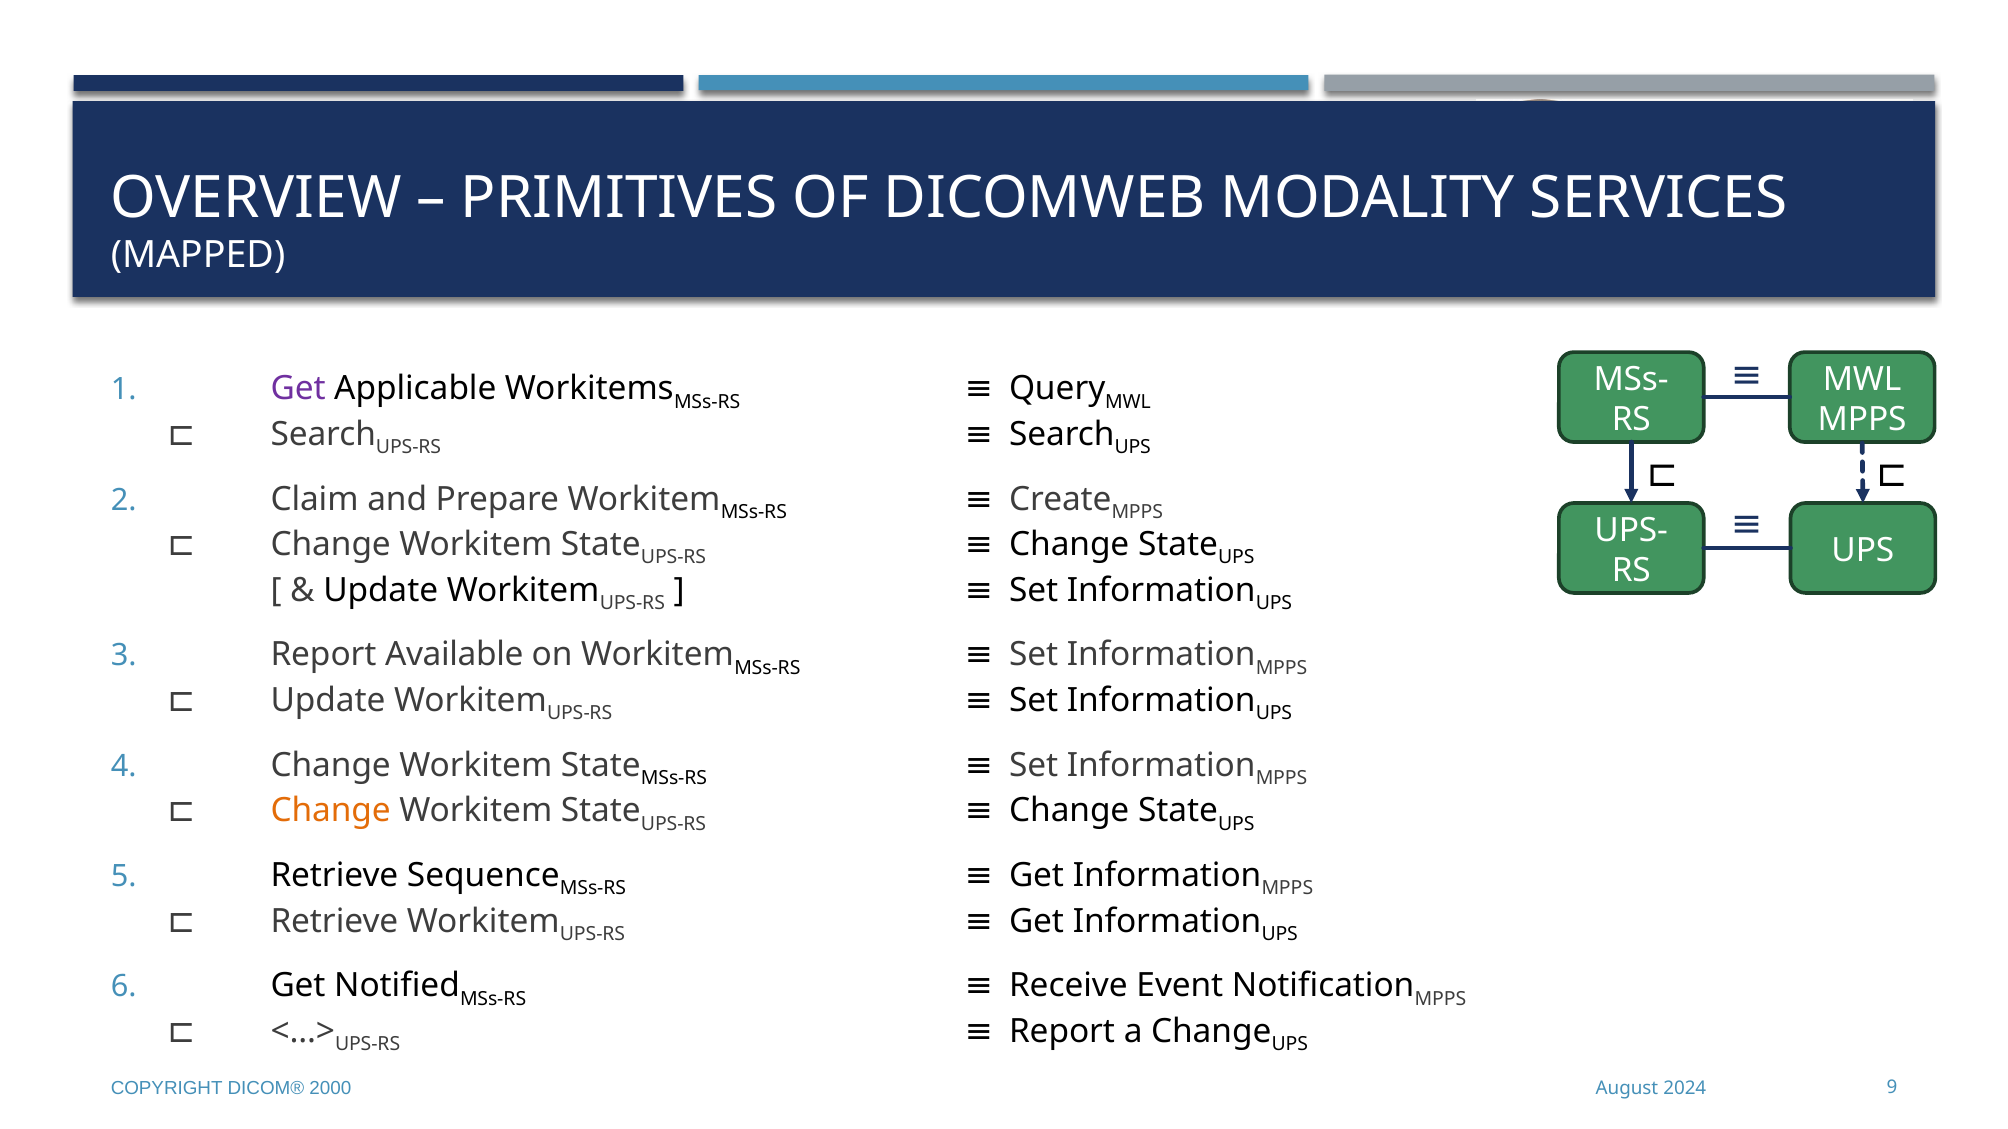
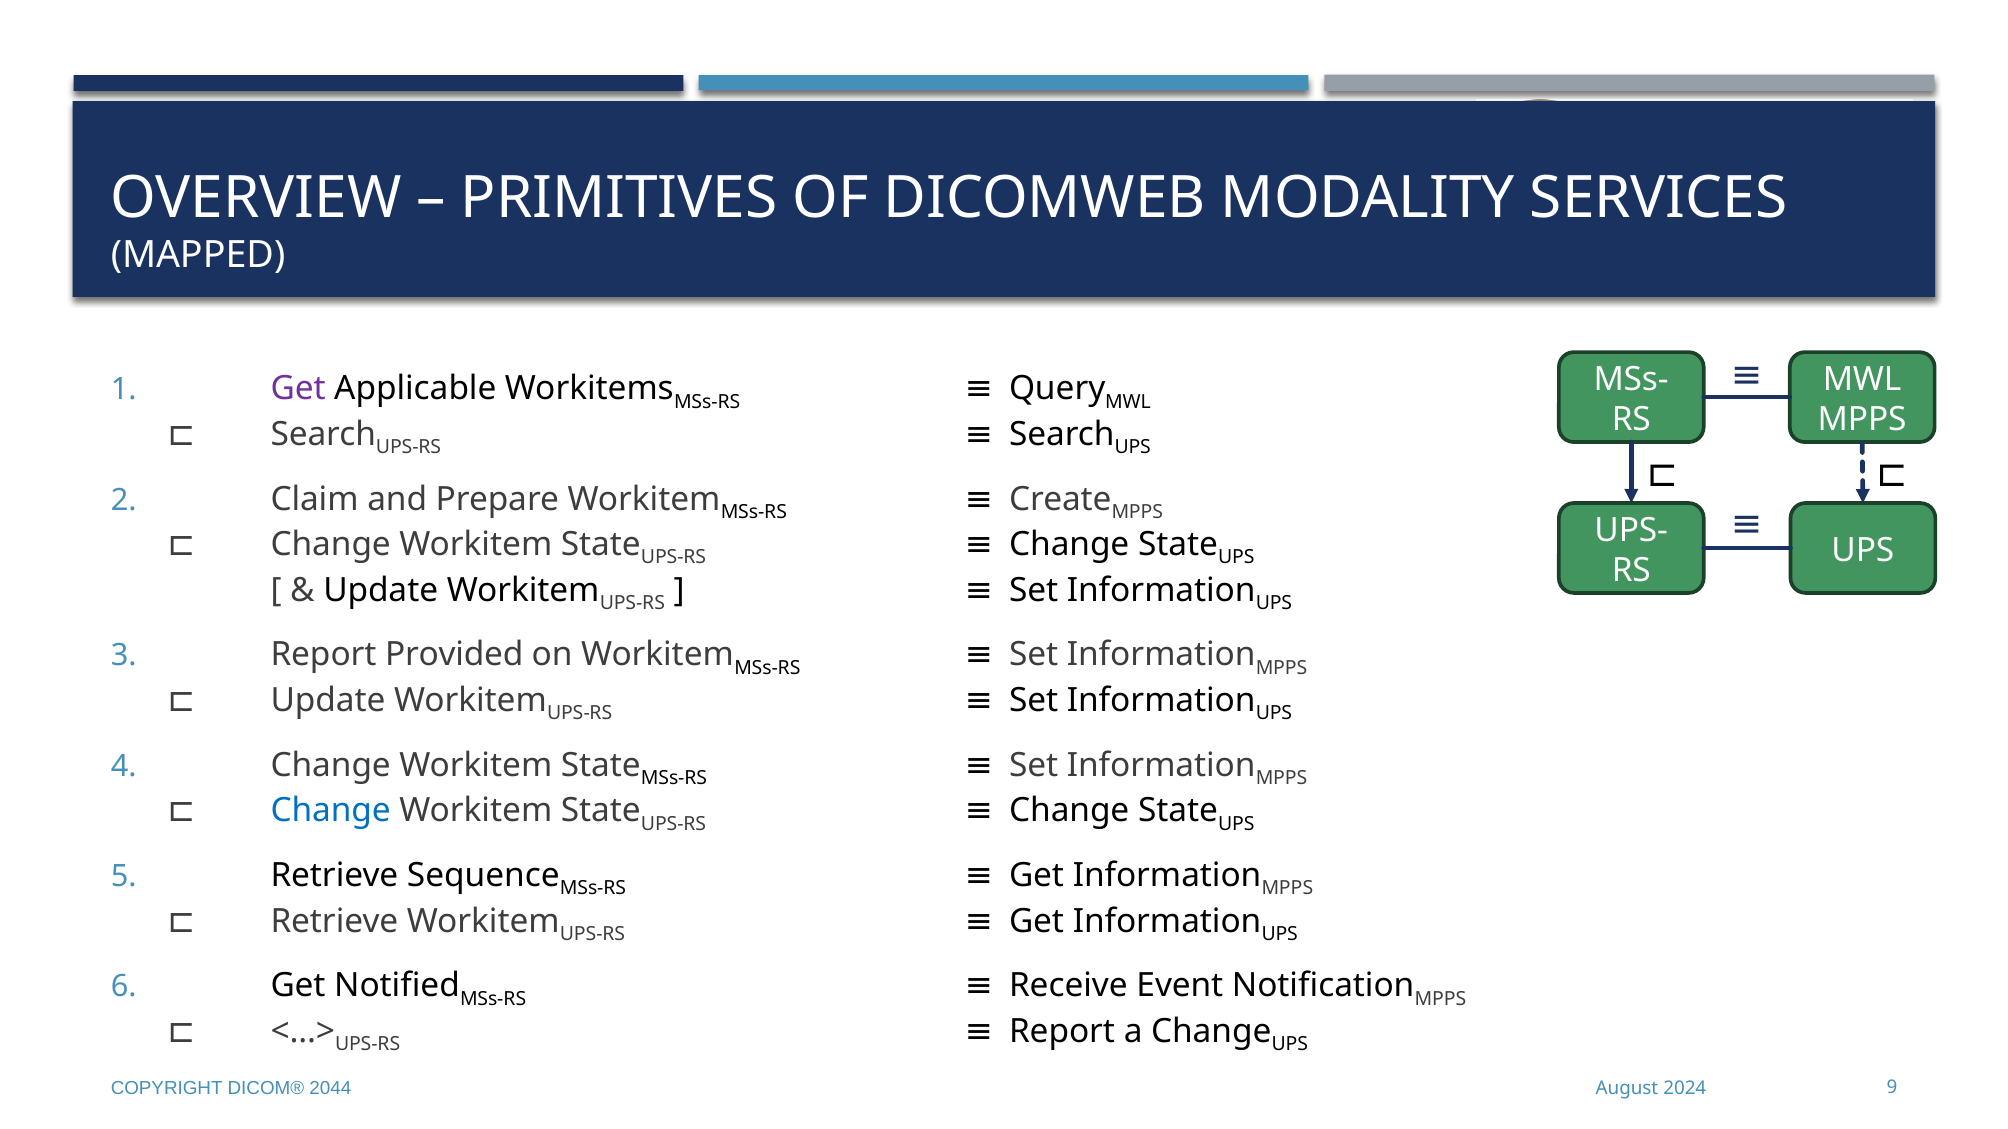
Available: Available -> Provided (454, 655)
Change colour: orange -> blue (331, 811)
2000: 2000 -> 2044 (330, 1088)
